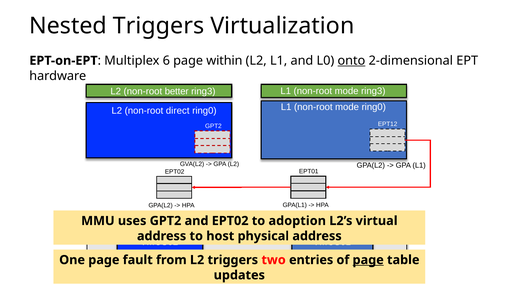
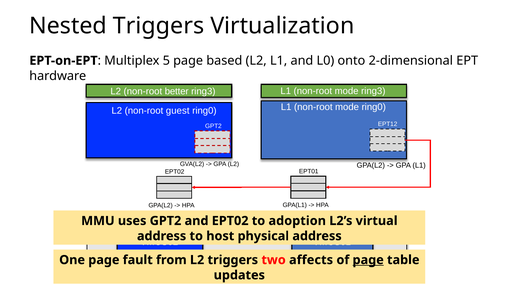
6: 6 -> 5 (166, 61)
within: within -> based (224, 61)
onto underline: present -> none (351, 61)
direct: direct -> guest (178, 111)
entries: entries -> affects (311, 260)
